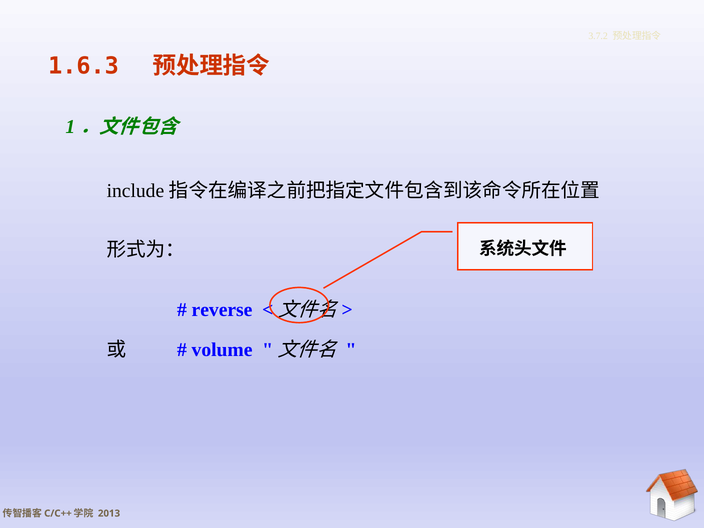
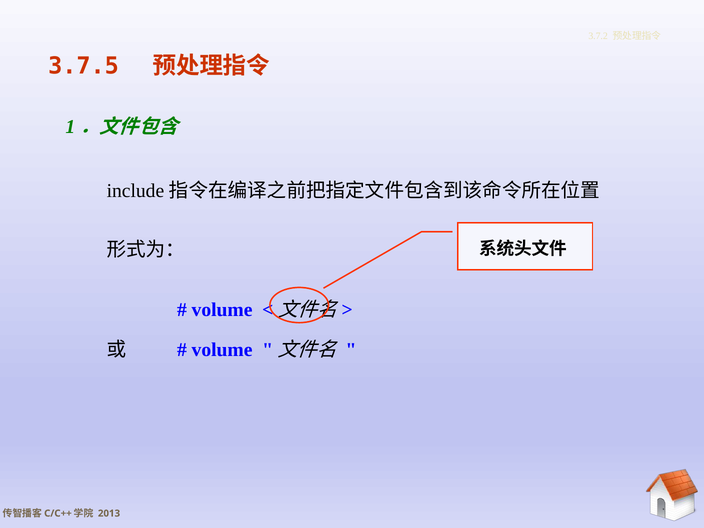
1.6.3: 1.6.3 -> 3.7.5 (83, 66)
reverse: reverse -> volume (222, 310)
